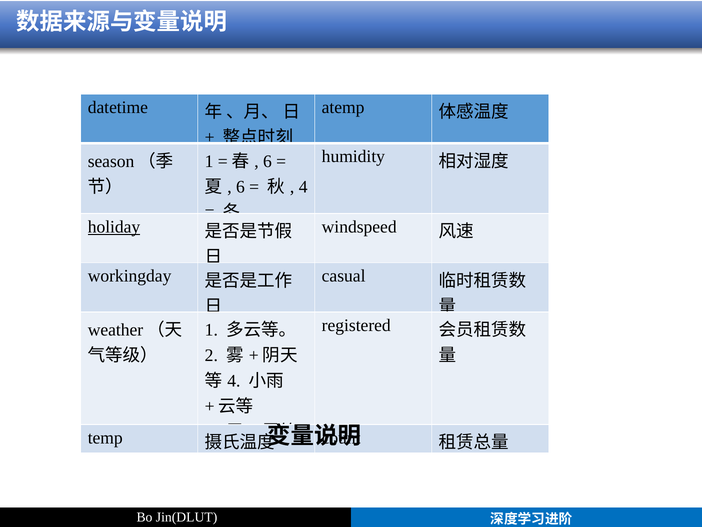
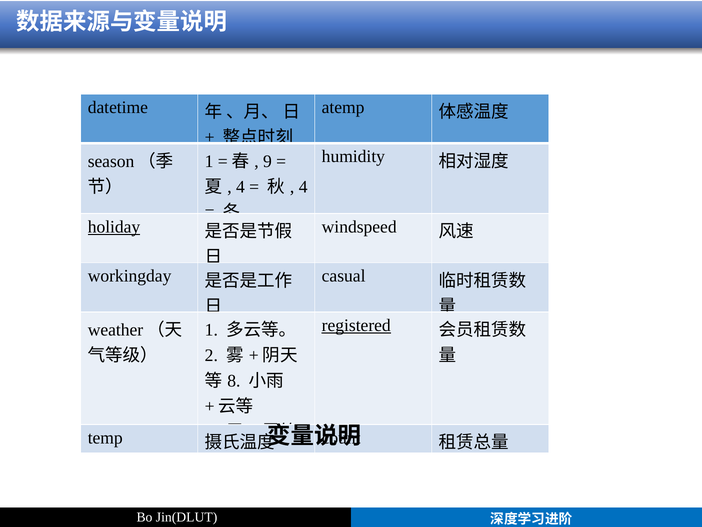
6: 6 -> 9 (267, 161)
6: 6 -> 4 (241, 187)
registered underline: none -> present (356, 325)
4: 4 -> 8 (234, 381)
